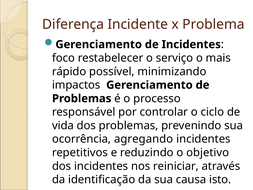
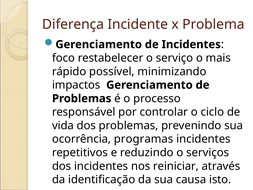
agregando: agregando -> programas (144, 139)
objetivo: objetivo -> serviços (208, 152)
